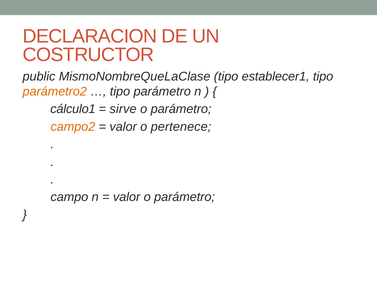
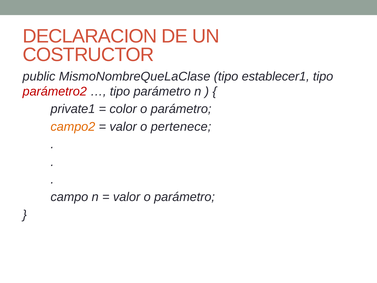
parámetro2 colour: orange -> red (55, 91)
cálculo1: cálculo1 -> private1 (73, 109)
sirve: sirve -> color (123, 109)
